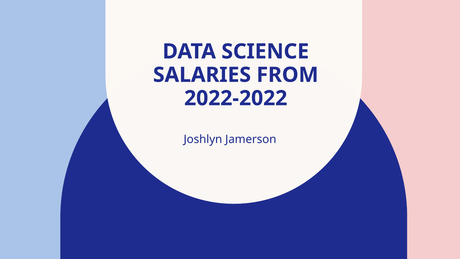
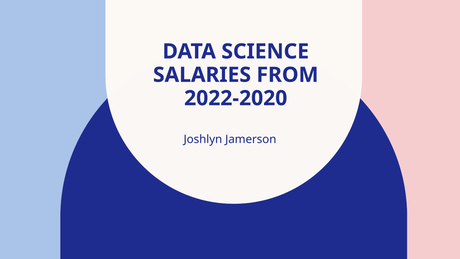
2022-2022: 2022-2022 -> 2022-2020 (236, 98)
